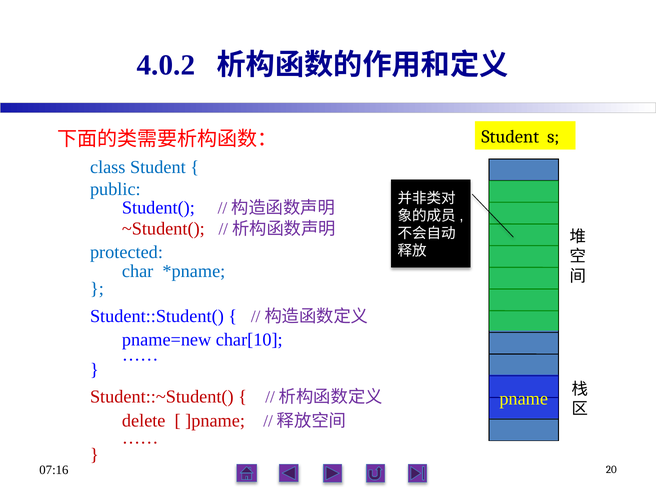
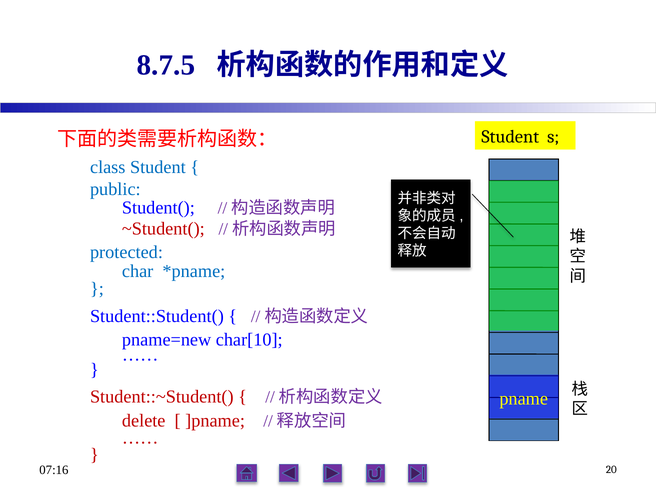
4.0.2: 4.0.2 -> 8.7.5 (166, 65)
